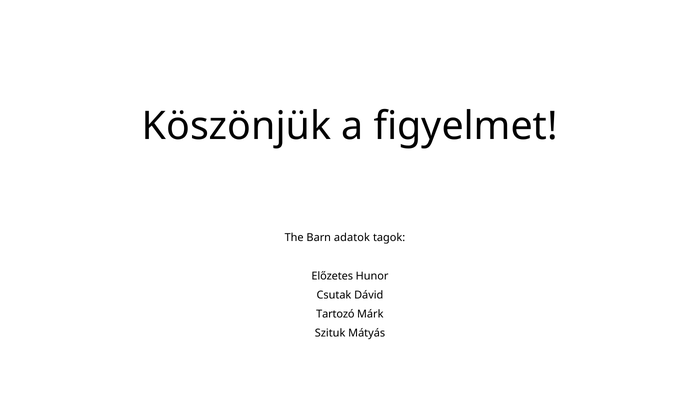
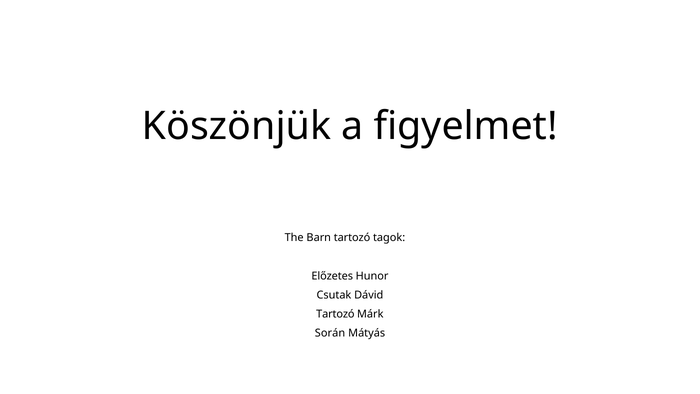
Barn adatok: adatok -> tartozó (352, 238)
Szituk: Szituk -> Során (330, 333)
